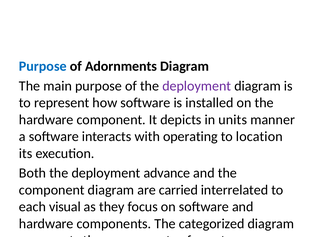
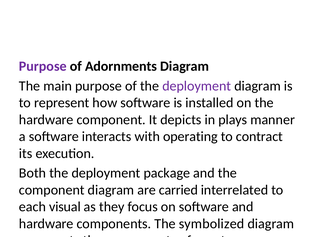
Purpose colour: blue -> purple (43, 66)
units: units -> plays (233, 120)
location: location -> contract (259, 137)
advance: advance -> package (167, 173)
categorized: categorized -> symbolized (212, 224)
